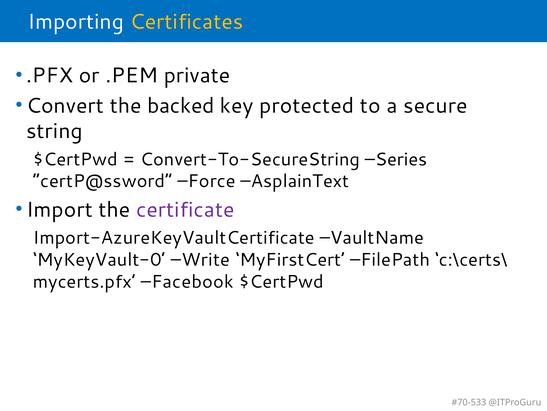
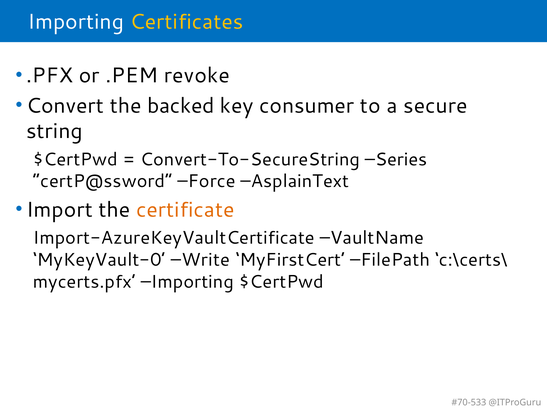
private: private -> revoke (197, 75)
protected: protected -> consumer (307, 105)
certificate colour: purple -> orange (185, 209)
Facebook: Facebook -> Importing (187, 281)
